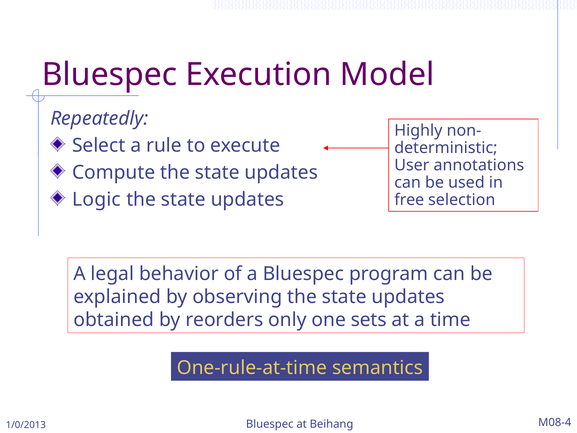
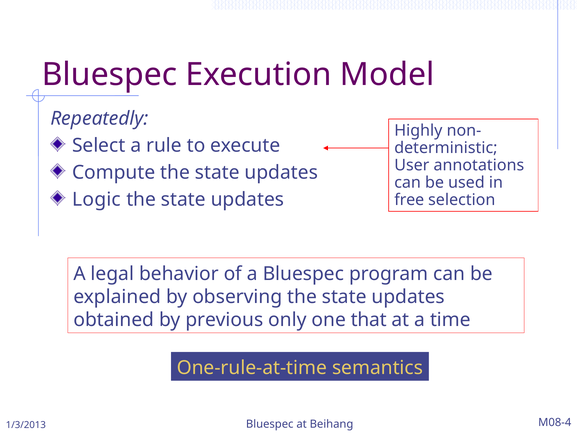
reorders: reorders -> previous (224, 320)
sets: sets -> that (369, 320)
1/0/2013: 1/0/2013 -> 1/3/2013 (26, 425)
